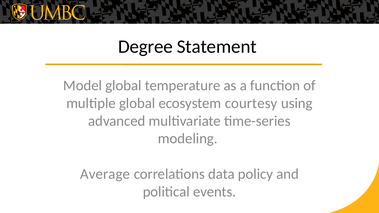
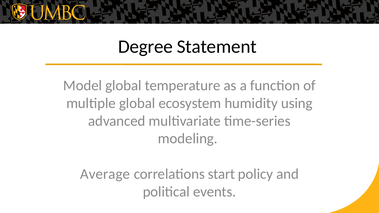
courtesy: courtesy -> humidity (251, 103)
data: data -> start (221, 174)
